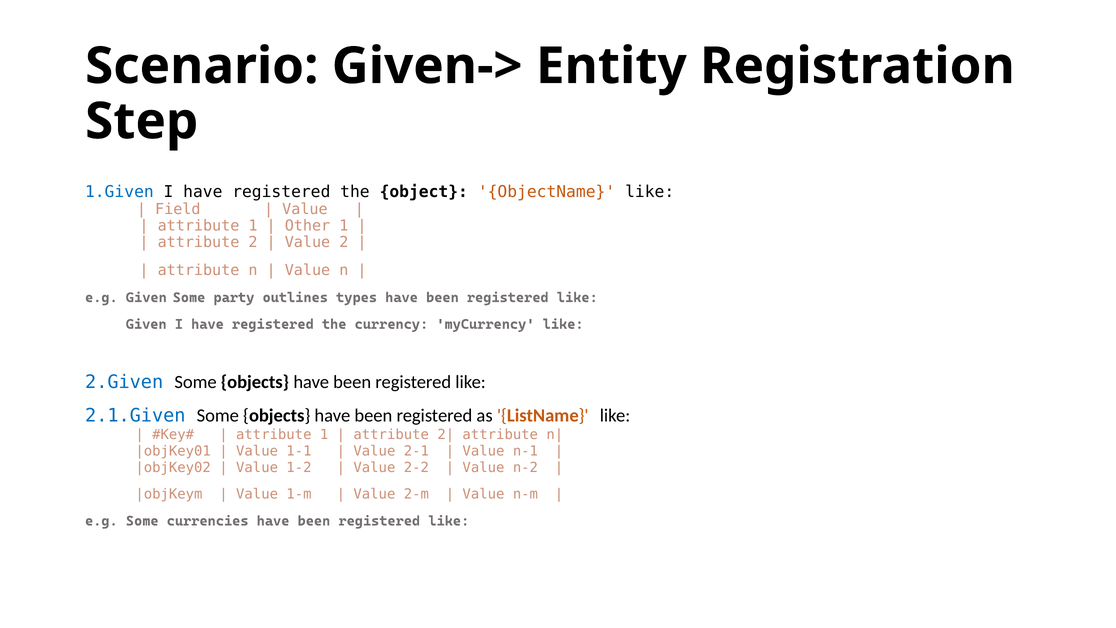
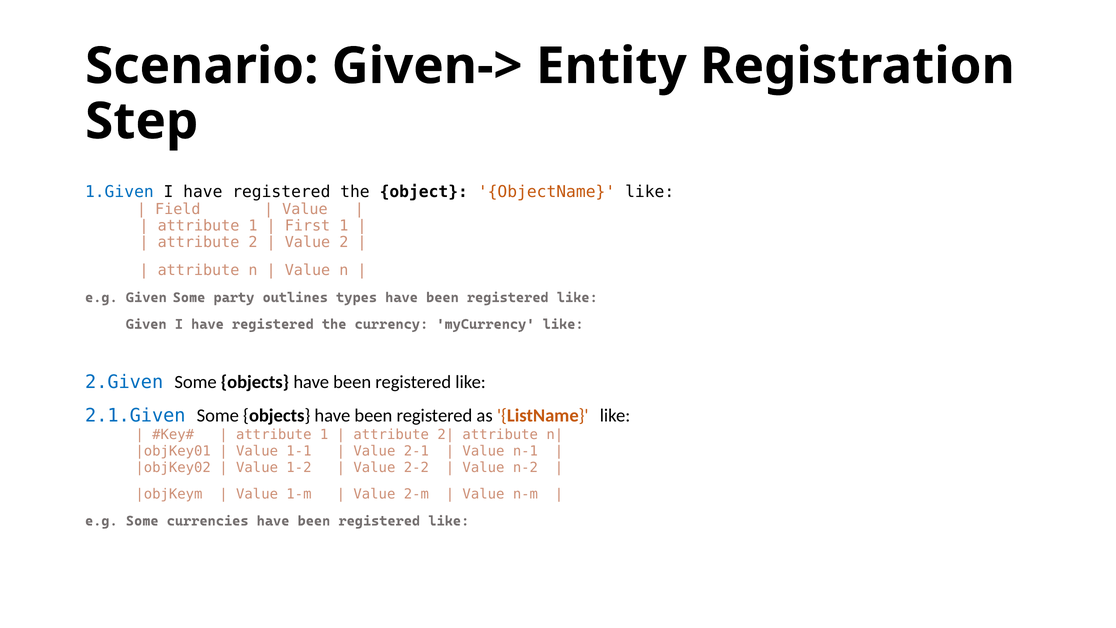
Other: Other -> First (307, 226)
